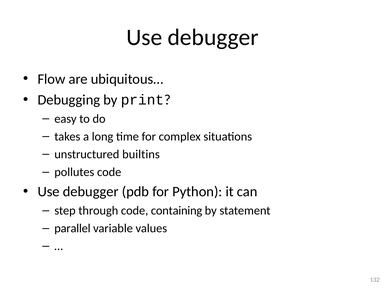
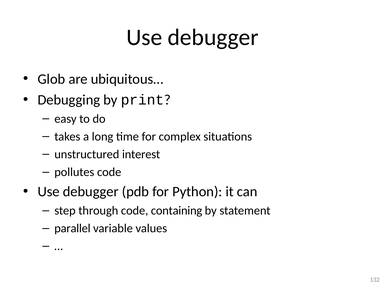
Flow: Flow -> Glob (51, 79)
builtins: builtins -> interest (141, 154)
